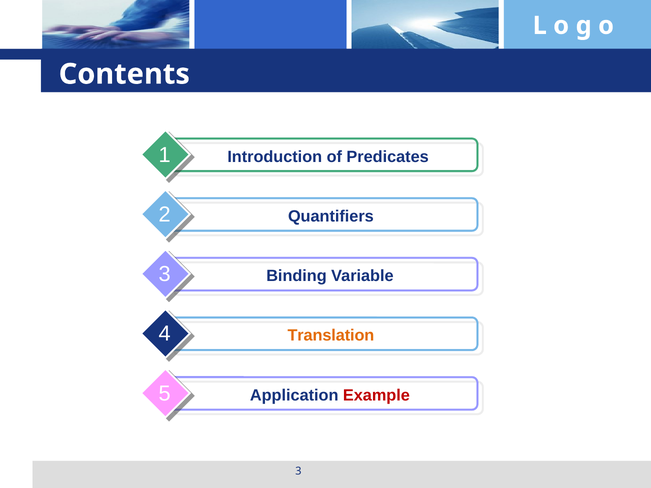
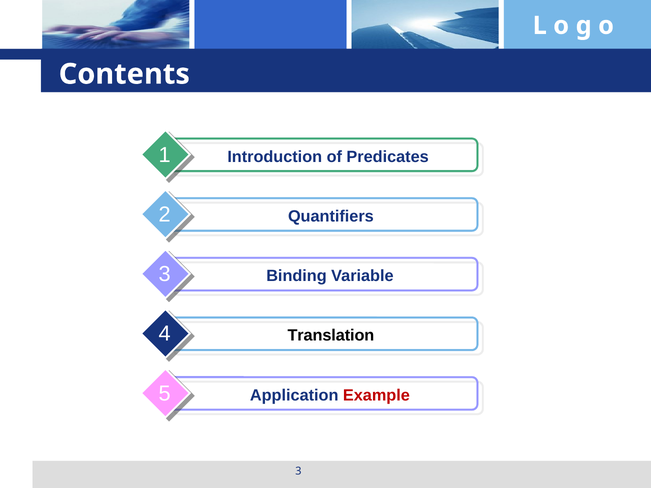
Translation colour: orange -> black (331, 336)
